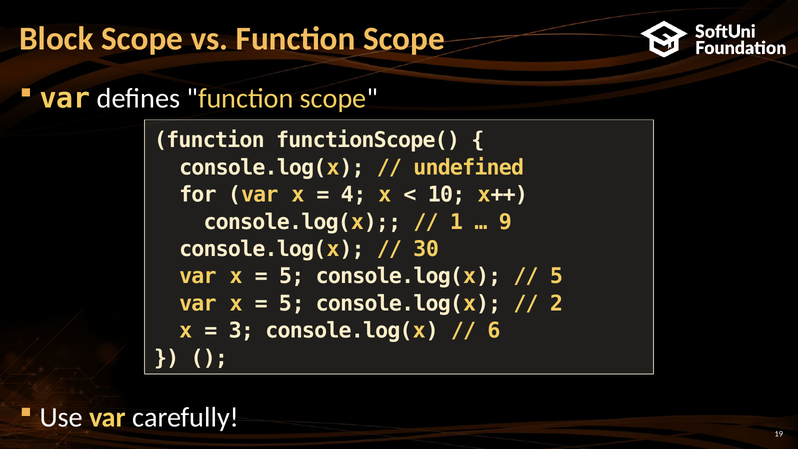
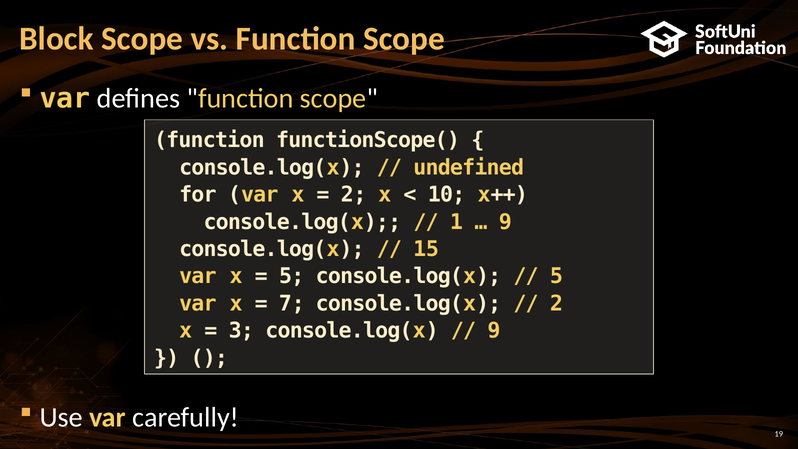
4: 4 -> 2 (354, 195)
30: 30 -> 15 (426, 249)
5: 5 -> 7 (292, 304)
6: 6 -> 9 (494, 331)
